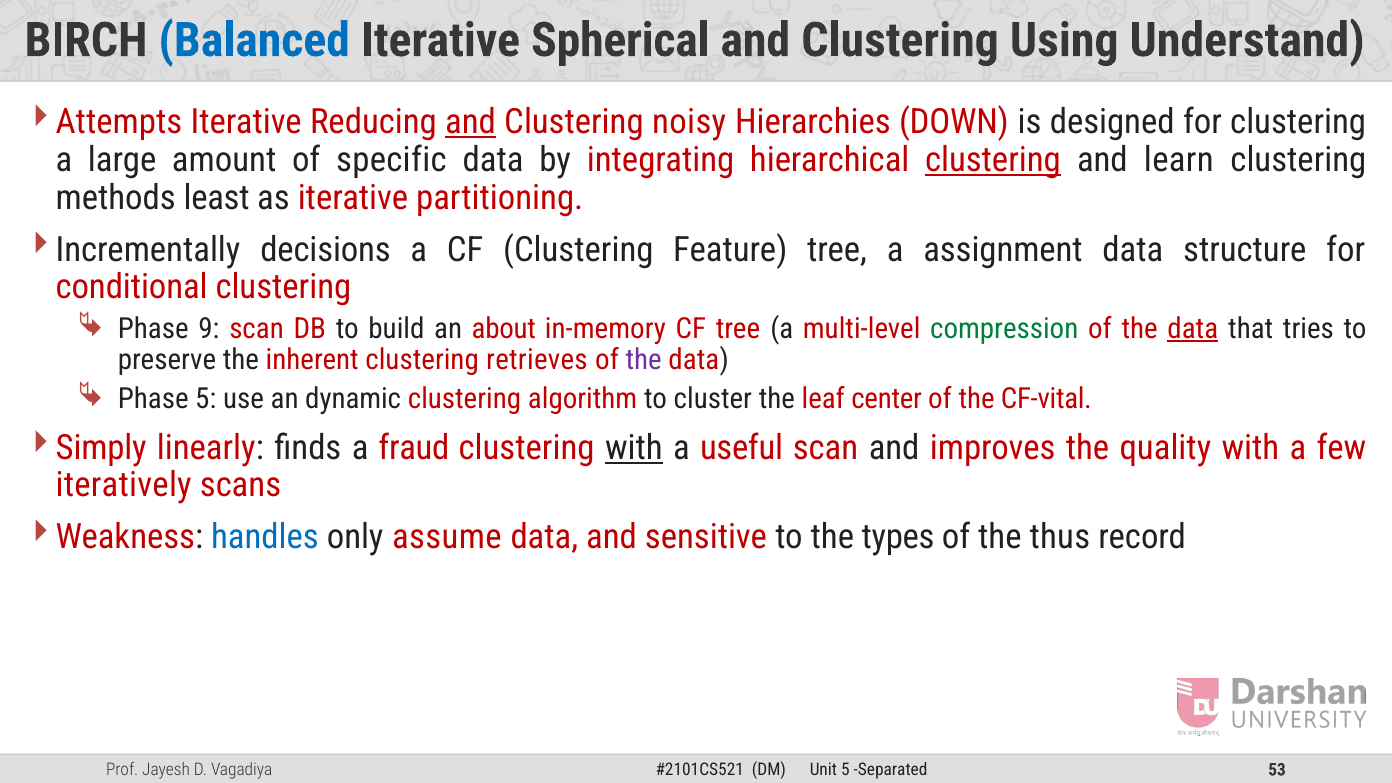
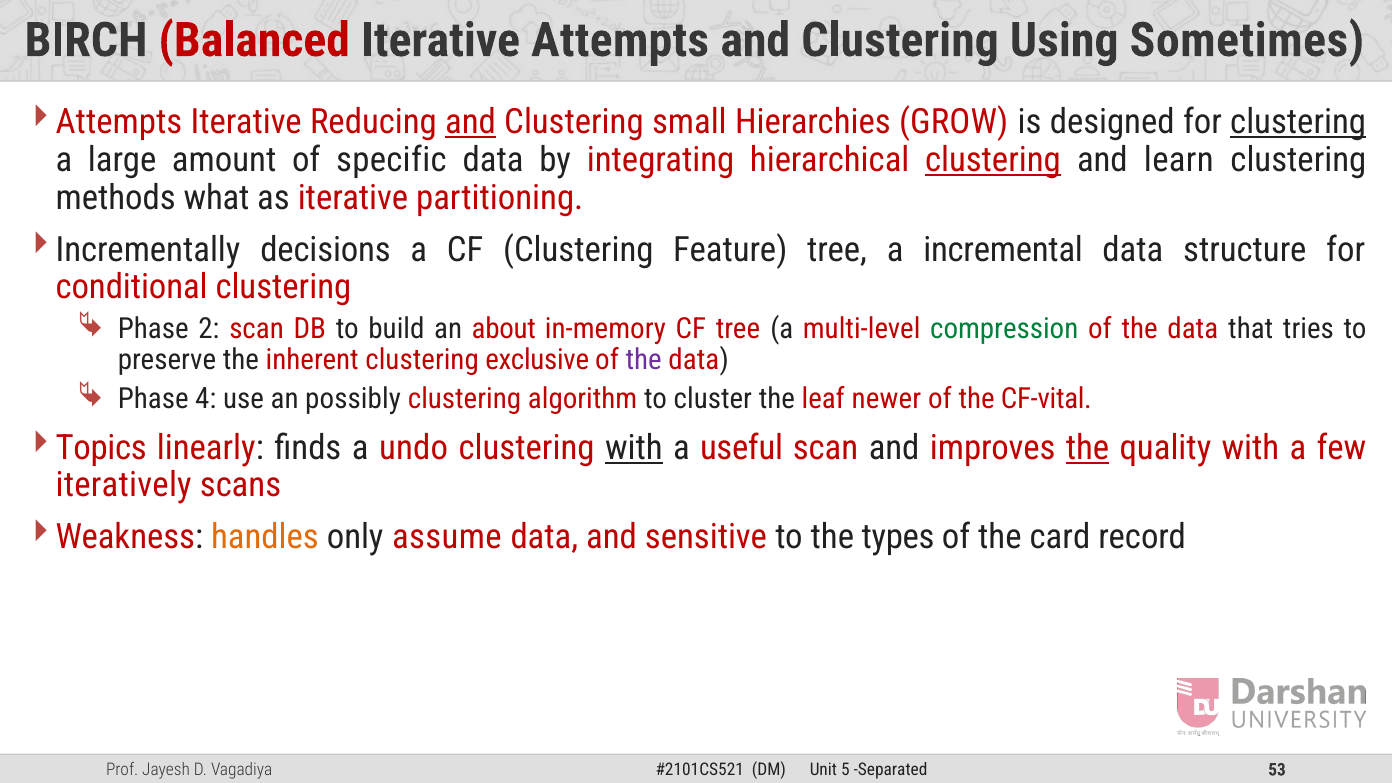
Balanced colour: blue -> red (254, 40)
Iterative Spherical: Spherical -> Attempts (620, 40)
Understand: Understand -> Sometimes (1247, 40)
noisy: noisy -> small (689, 122)
DOWN: DOWN -> GROW (954, 122)
clustering underline: none -> present (1298, 122)
least: least -> what (217, 198)
assignment: assignment -> incremental (1003, 250)
9: 9 -> 2 (209, 329)
data underline: present -> none (1193, 329)
retrieves: retrieves -> exclusive (537, 360)
Phase 5: 5 -> 4 (206, 399)
dynamic: dynamic -> possibly (353, 399)
center: center -> newer (886, 399)
Simply: Simply -> Topics (101, 448)
fraud: fraud -> undo (414, 448)
the underline: none -> present (1088, 448)
handles colour: blue -> orange (265, 537)
thus: thus -> card (1060, 537)
